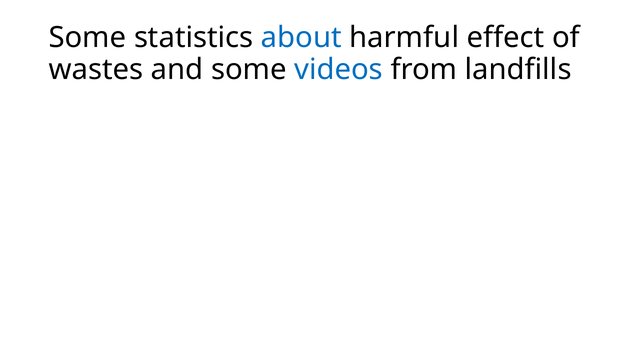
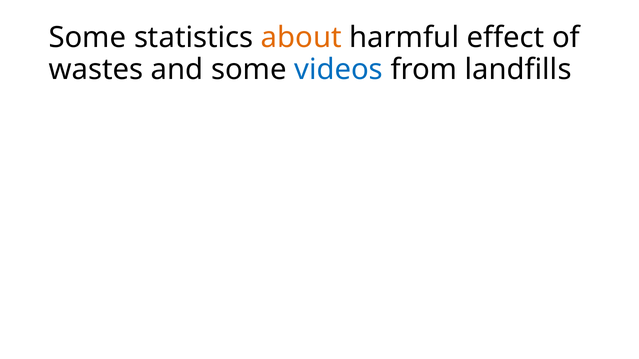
about colour: blue -> orange (301, 38)
